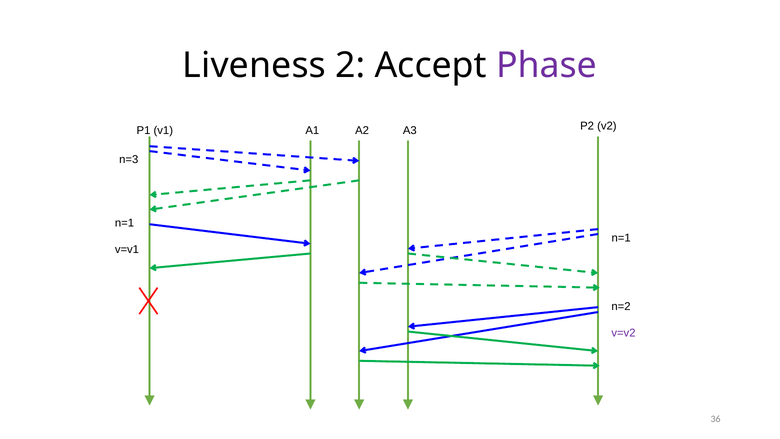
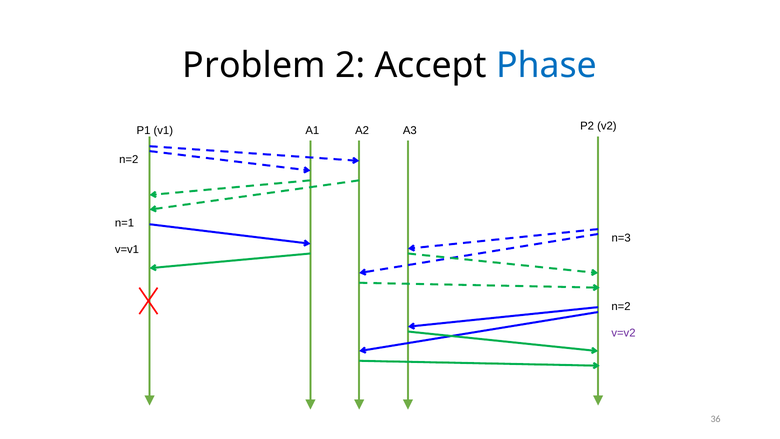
Liveness: Liveness -> Problem (254, 66)
Phase colour: purple -> blue (547, 66)
n=3: n=3 -> n=2 (129, 160)
n=1: n=1 -> n=3 (621, 238)
